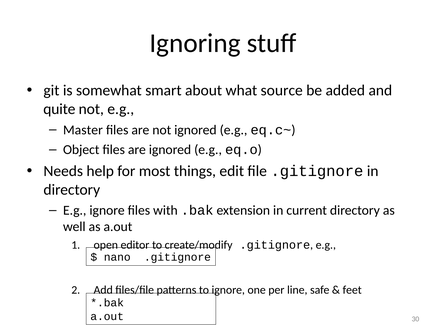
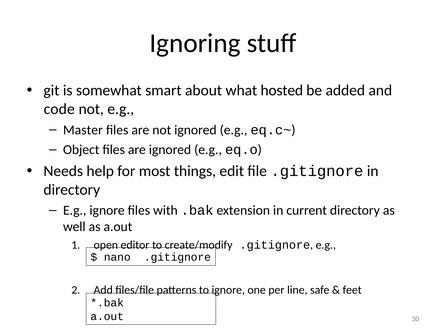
source: source -> hosted (282, 91)
quite: quite -> code (59, 109)
